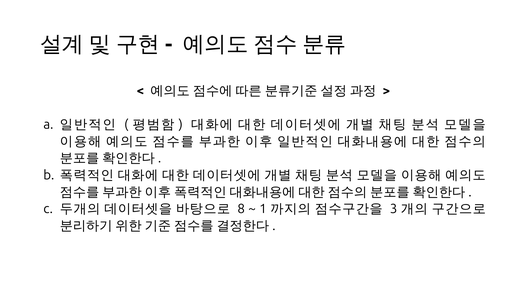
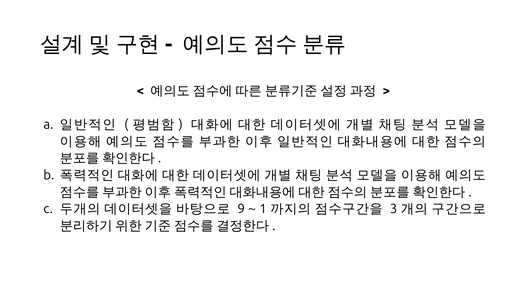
8: 8 -> 9 (241, 209)
